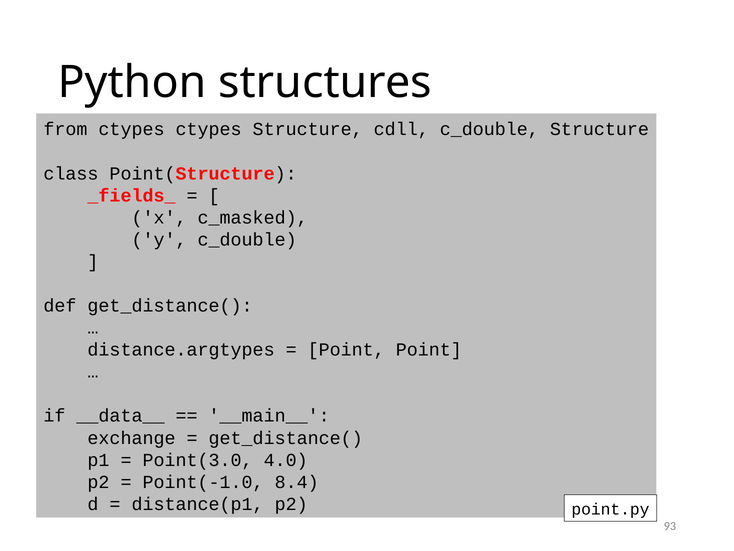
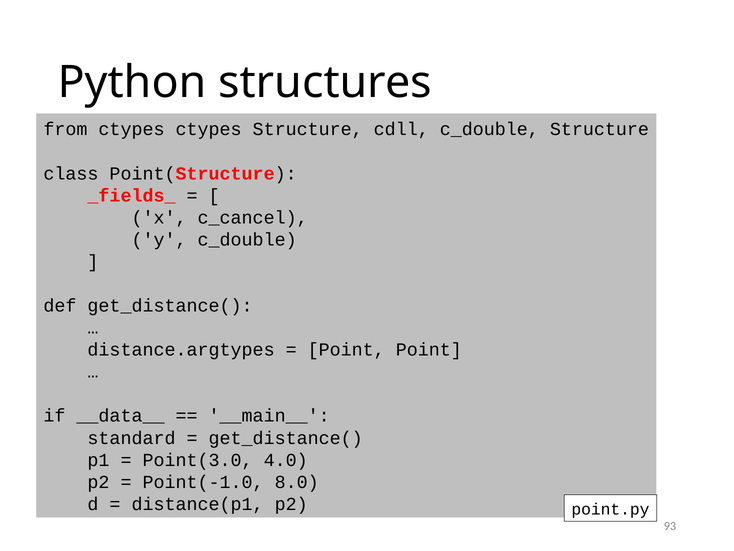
c_masked: c_masked -> c_cancel (253, 217)
exchange: exchange -> standard (132, 438)
8.4: 8.4 -> 8.0 (297, 482)
